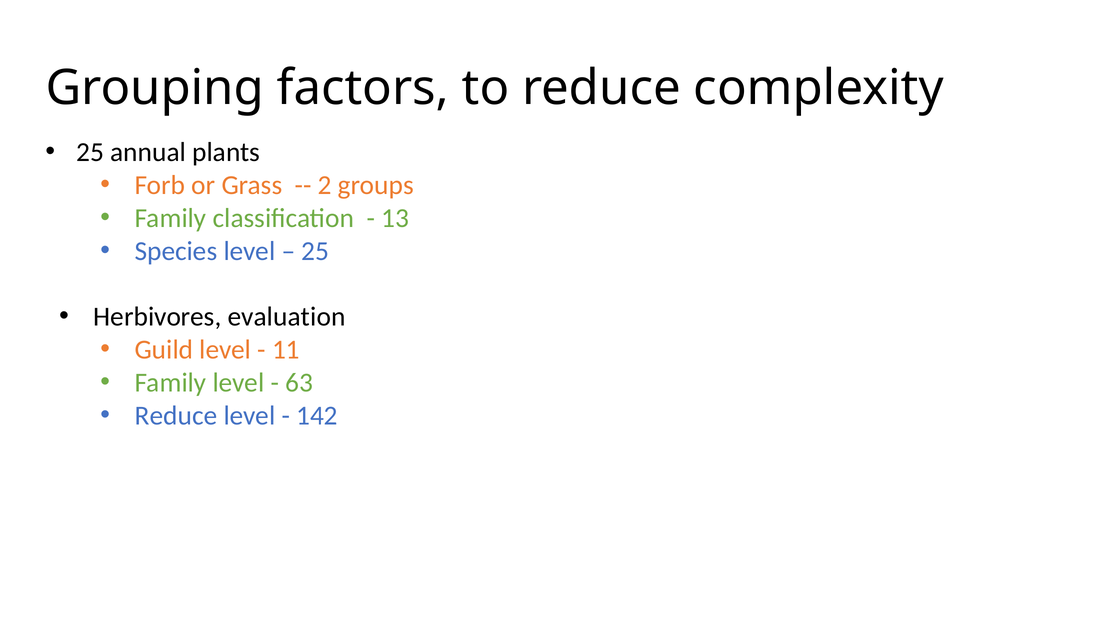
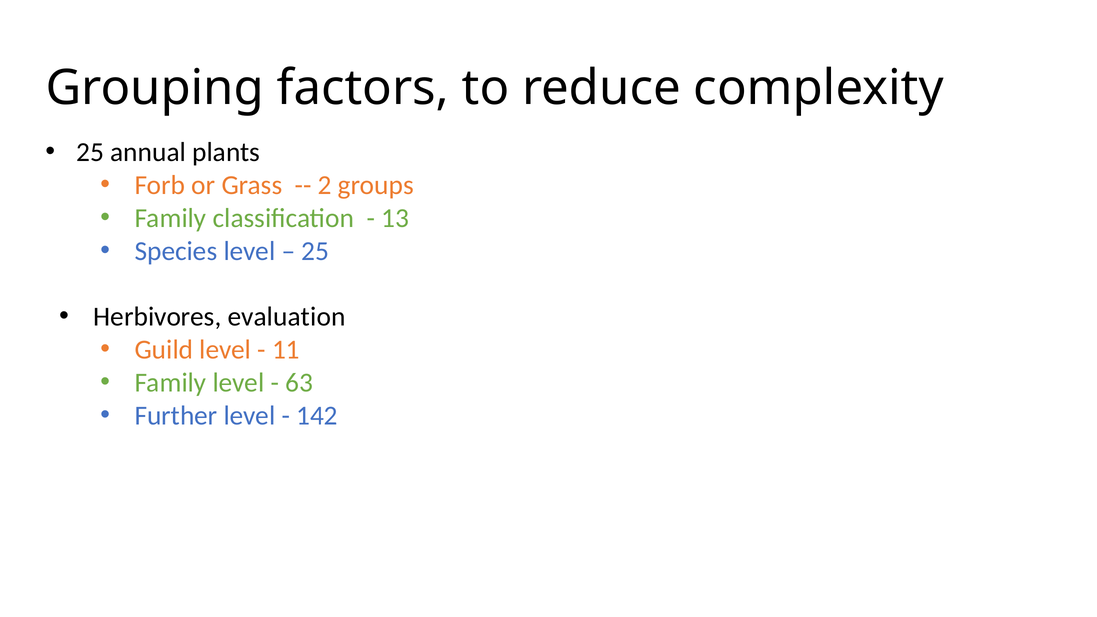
Reduce: Reduce -> Further (176, 416)
